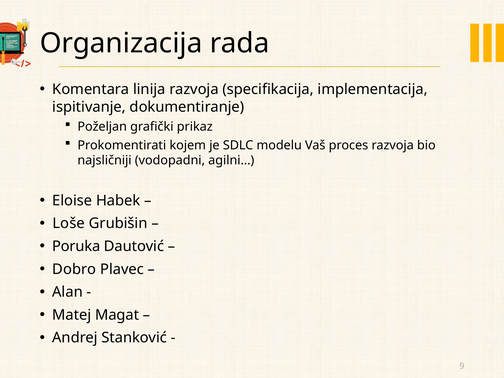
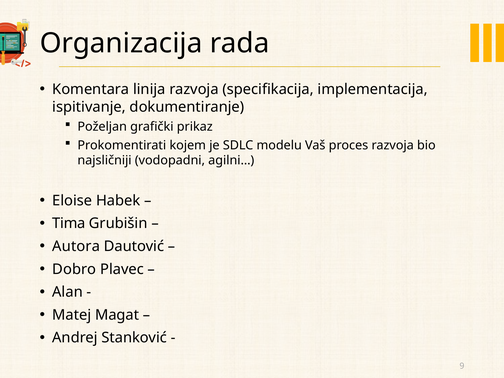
Loše: Loše -> Tima (69, 223)
Poruka: Poruka -> Autora (76, 246)
